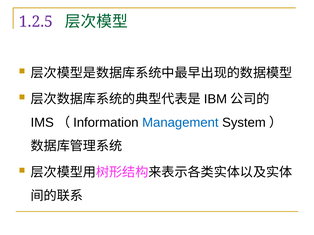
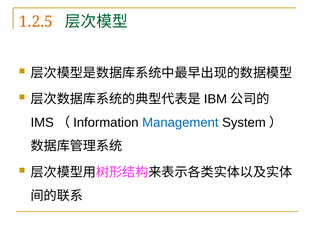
1.2.5 colour: purple -> orange (36, 22)
